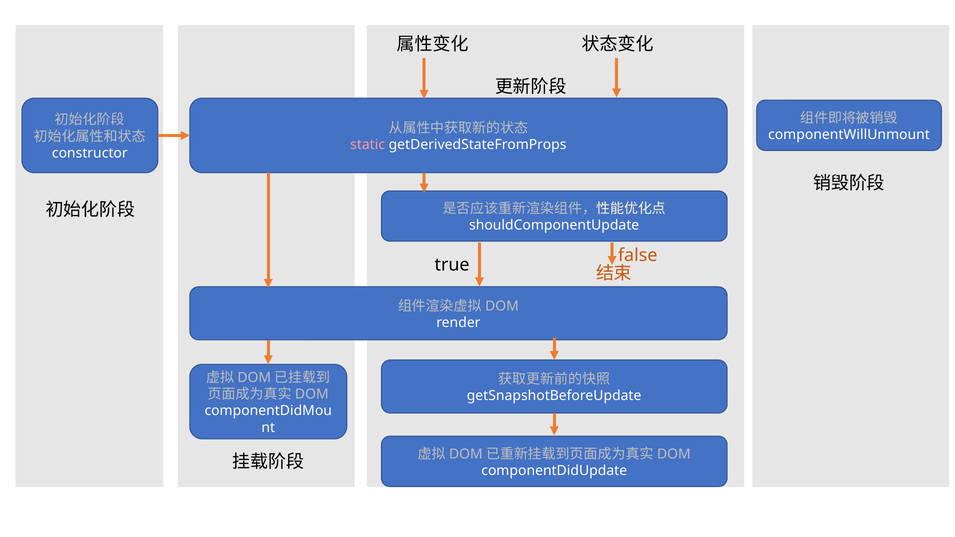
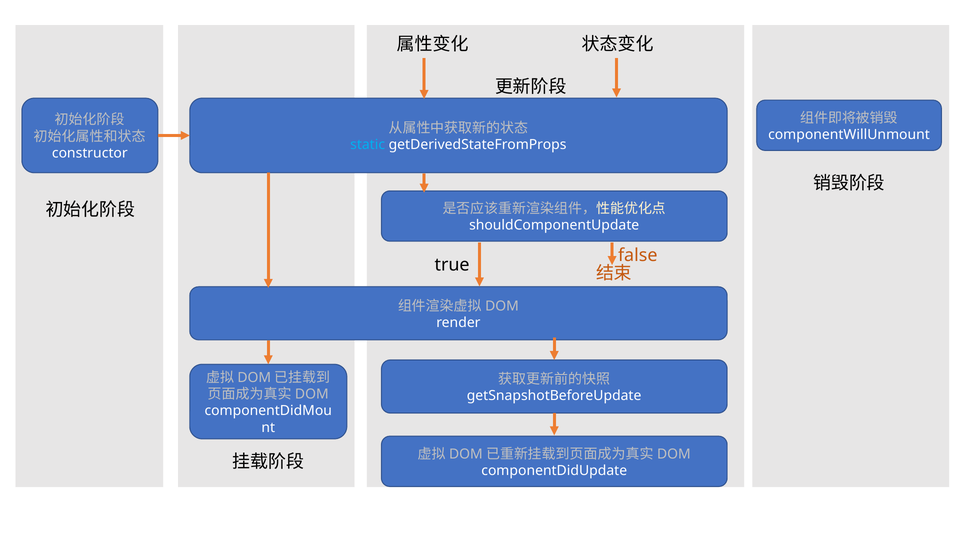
static colour: pink -> light blue (368, 145)
